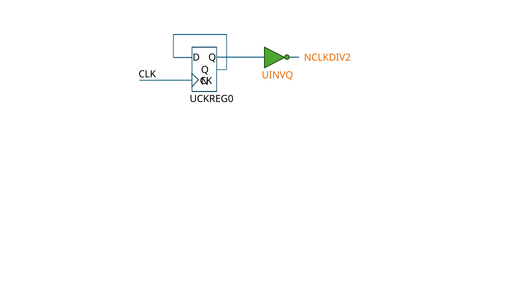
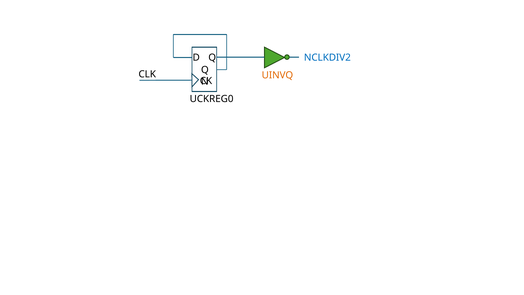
NCLKDIV2 colour: orange -> blue (327, 58)
